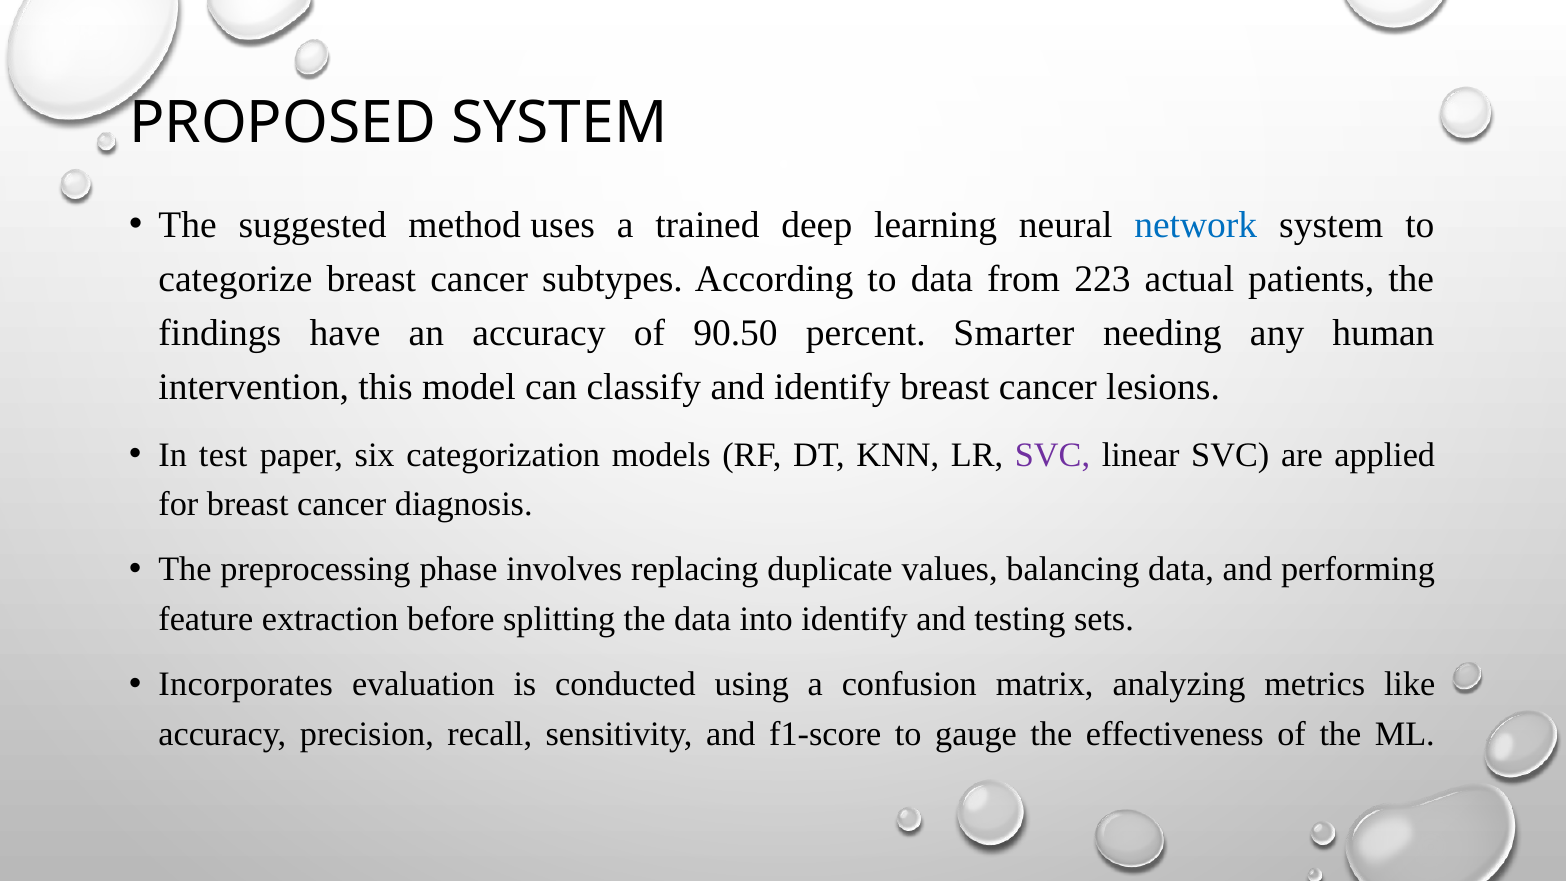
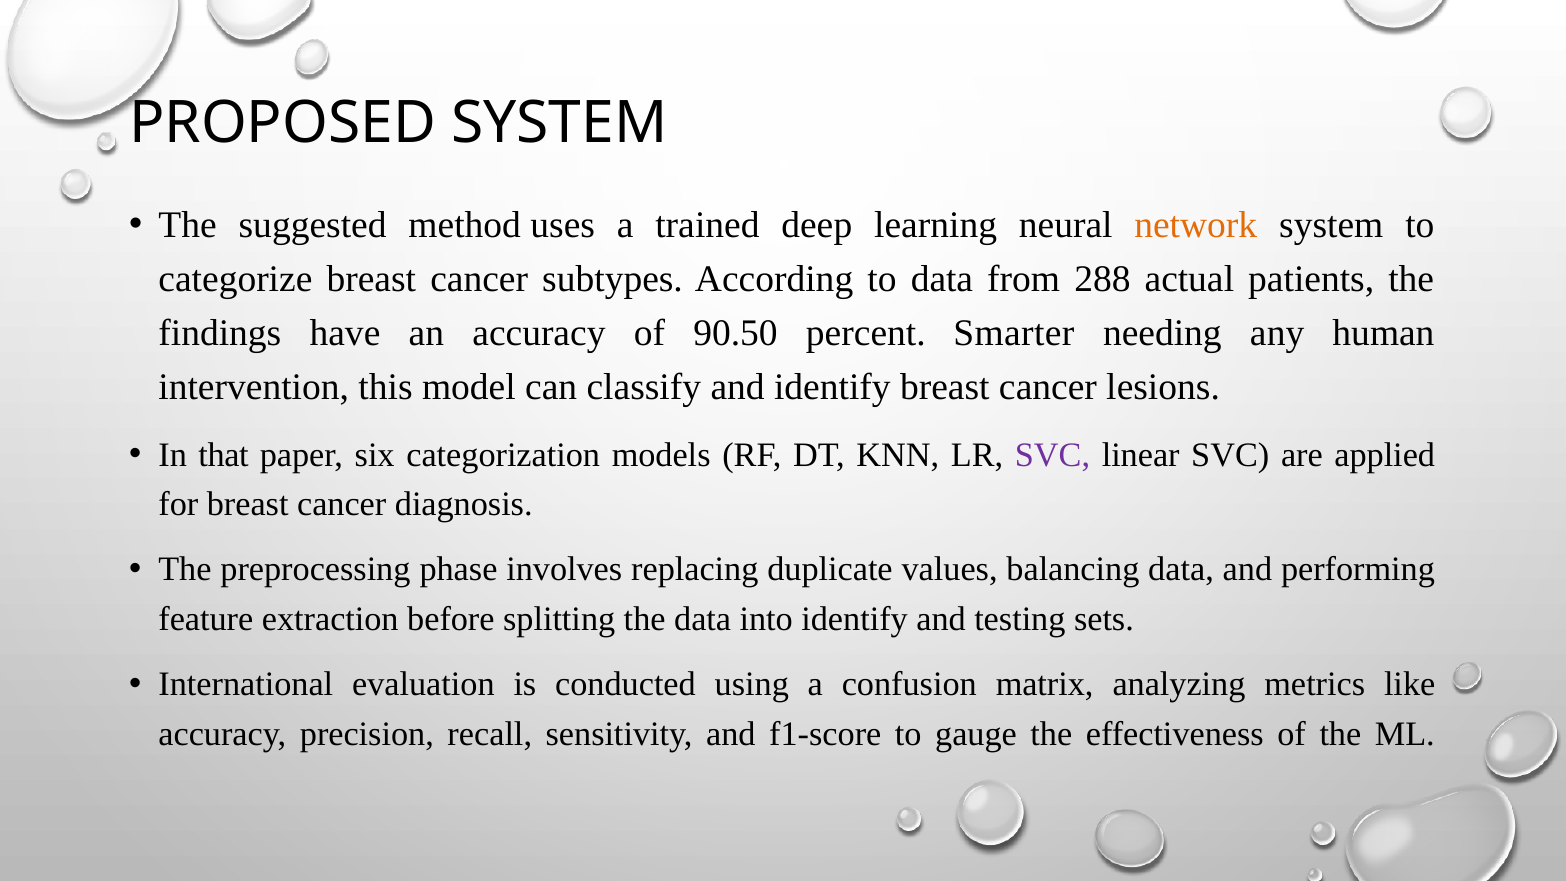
network colour: blue -> orange (1196, 225)
223: 223 -> 288 (1102, 279)
test: test -> that (224, 455)
Incorporates: Incorporates -> International (246, 685)
